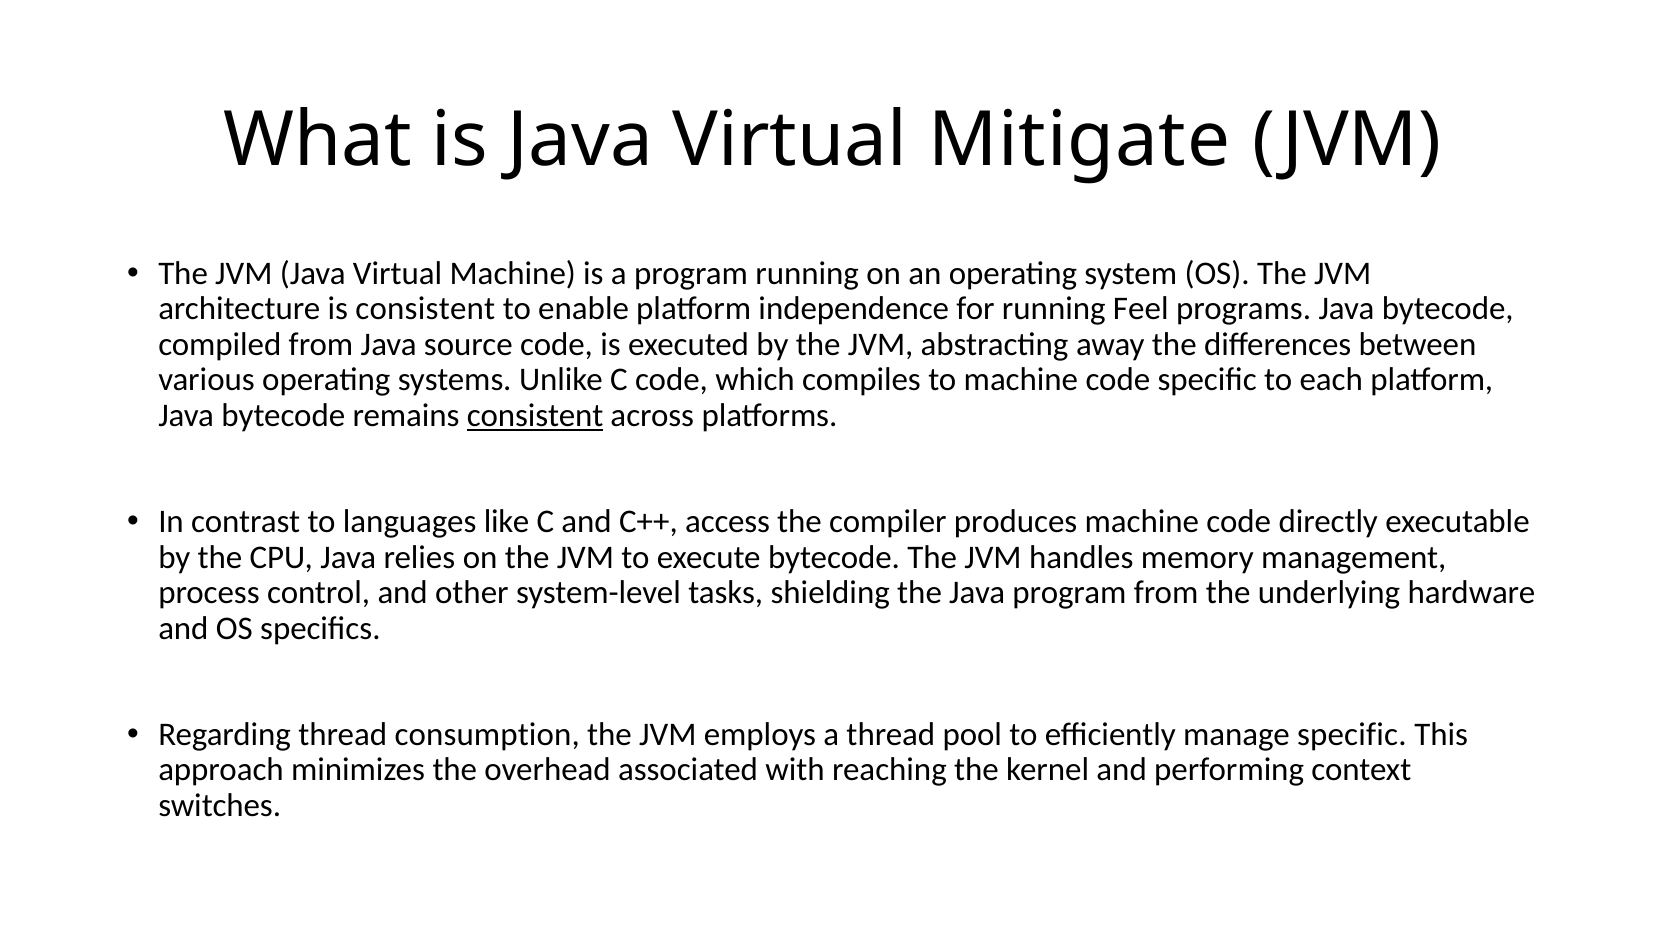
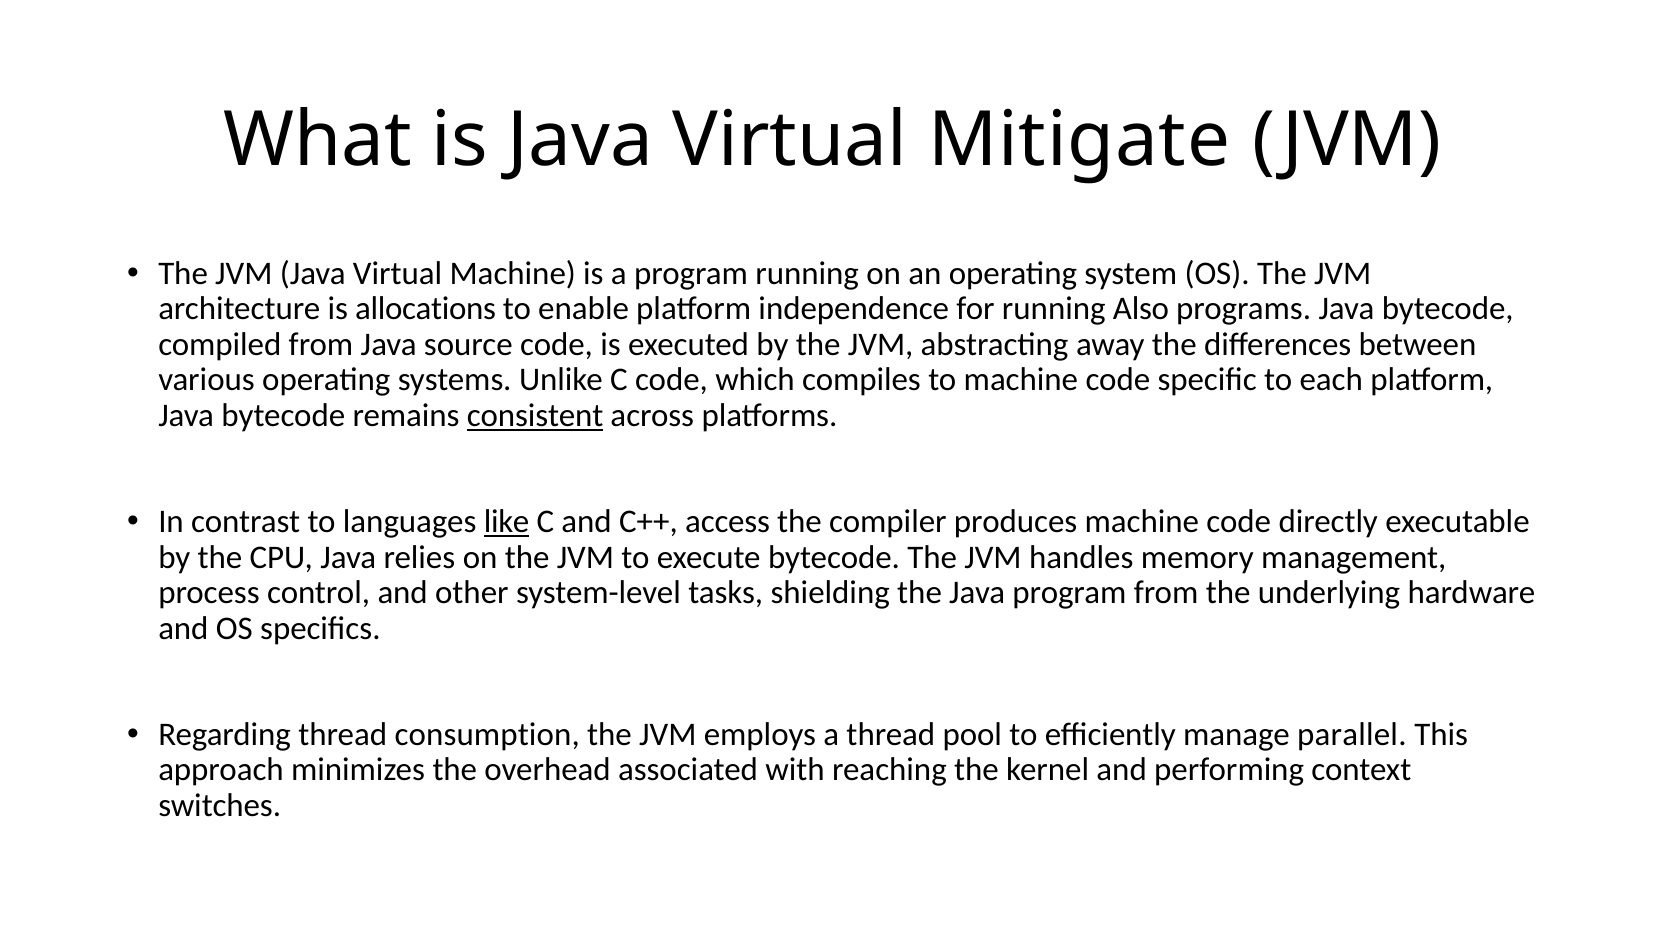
is consistent: consistent -> allocations (426, 309)
Feel: Feel -> Also (1141, 309)
like underline: none -> present (507, 522)
manage specific: specific -> parallel (1352, 734)
